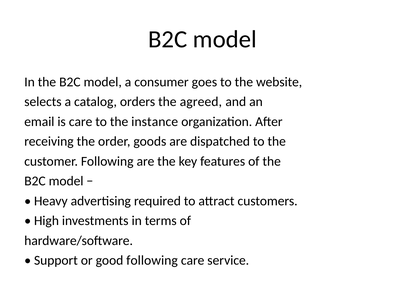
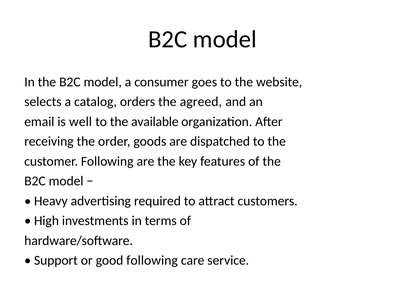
is care: care -> well (81, 122)
instance: instance -> available (155, 122)
